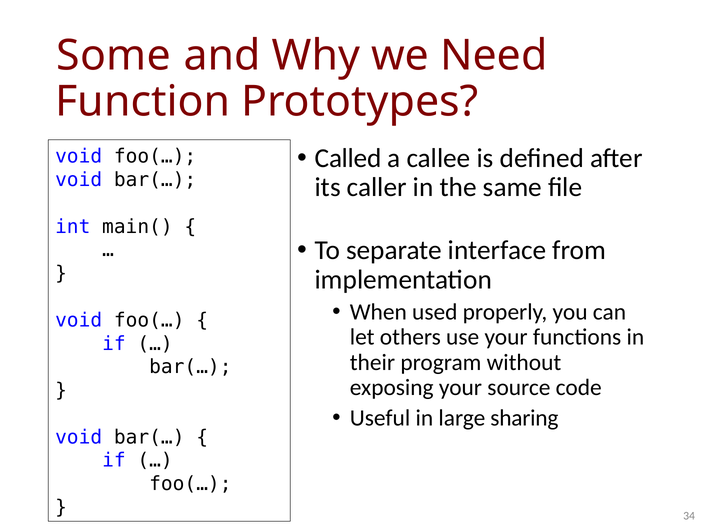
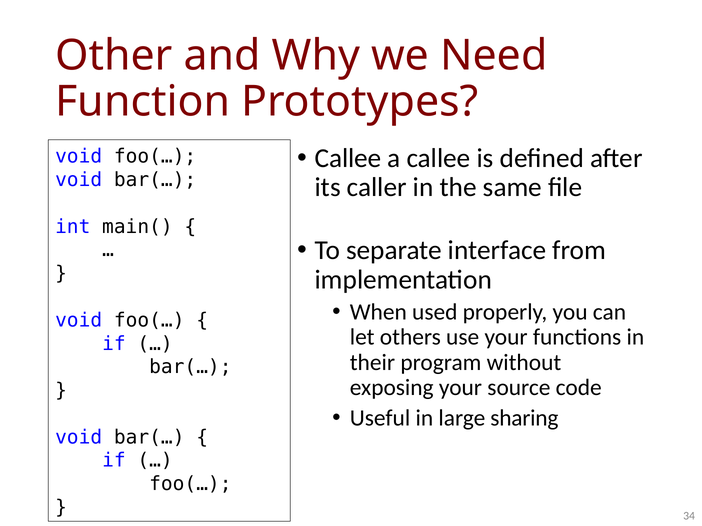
Some: Some -> Other (114, 55)
Called: Called -> Callee (348, 158)
